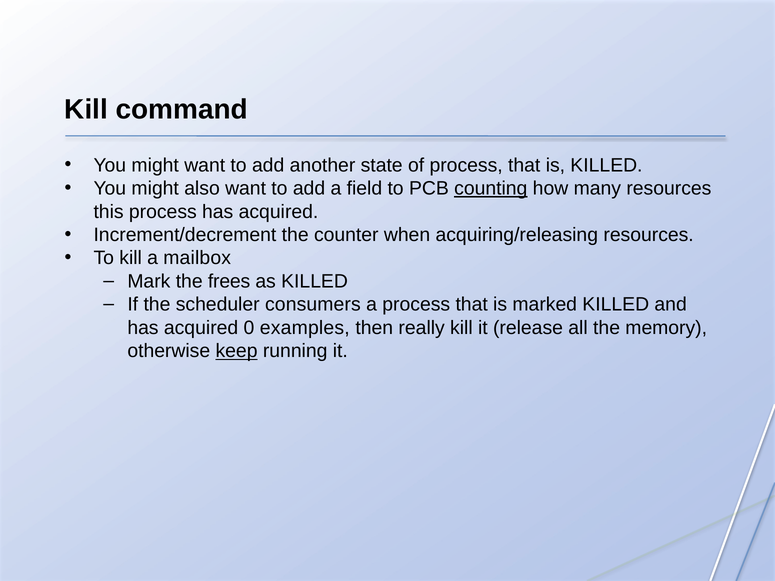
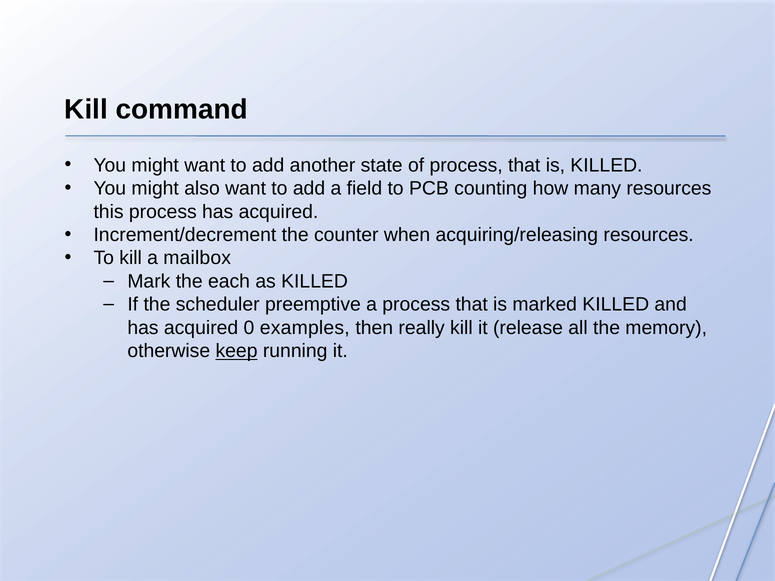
counting underline: present -> none (491, 188)
frees: frees -> each (229, 281)
consumers: consumers -> preemptive (313, 305)
